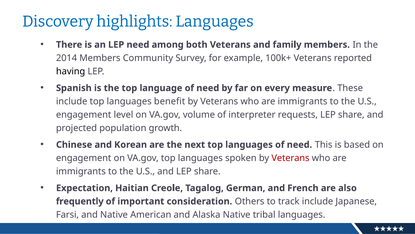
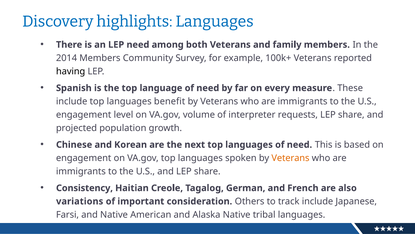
Veterans colour: red -> orange (290, 158)
Expectation: Expectation -> Consistency (84, 188)
frequently: frequently -> variations (80, 201)
